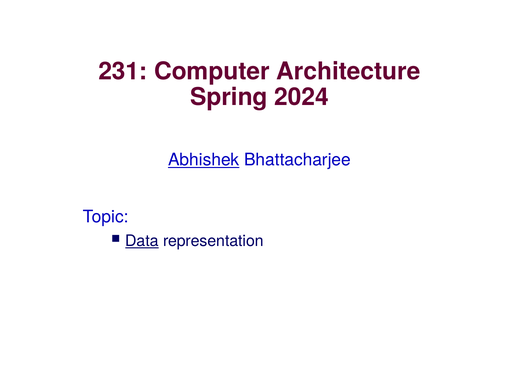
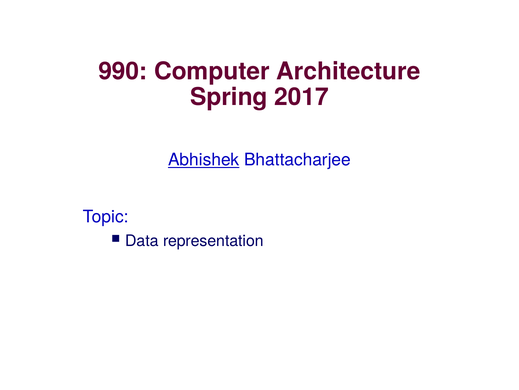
231: 231 -> 990 (123, 71)
2024: 2024 -> 2017 (302, 97)
Data underline: present -> none (142, 241)
